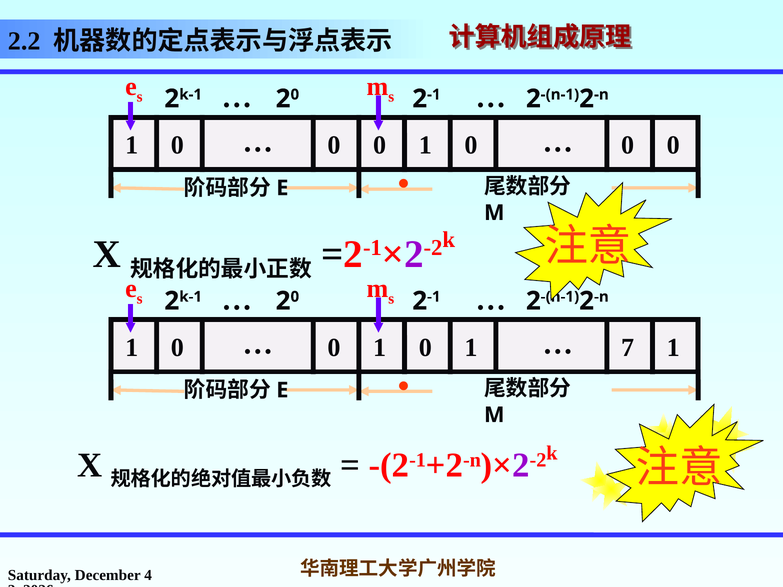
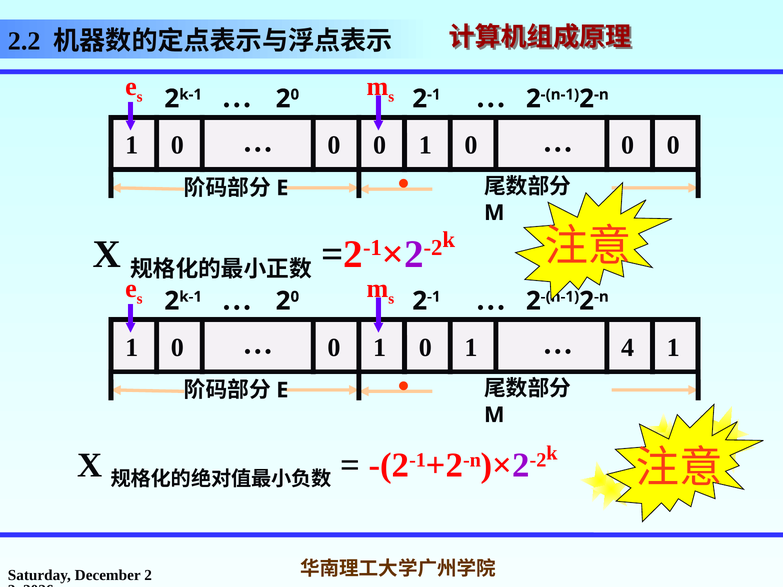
7: 7 -> 4 (628, 348)
4: 4 -> 2 (148, 575)
